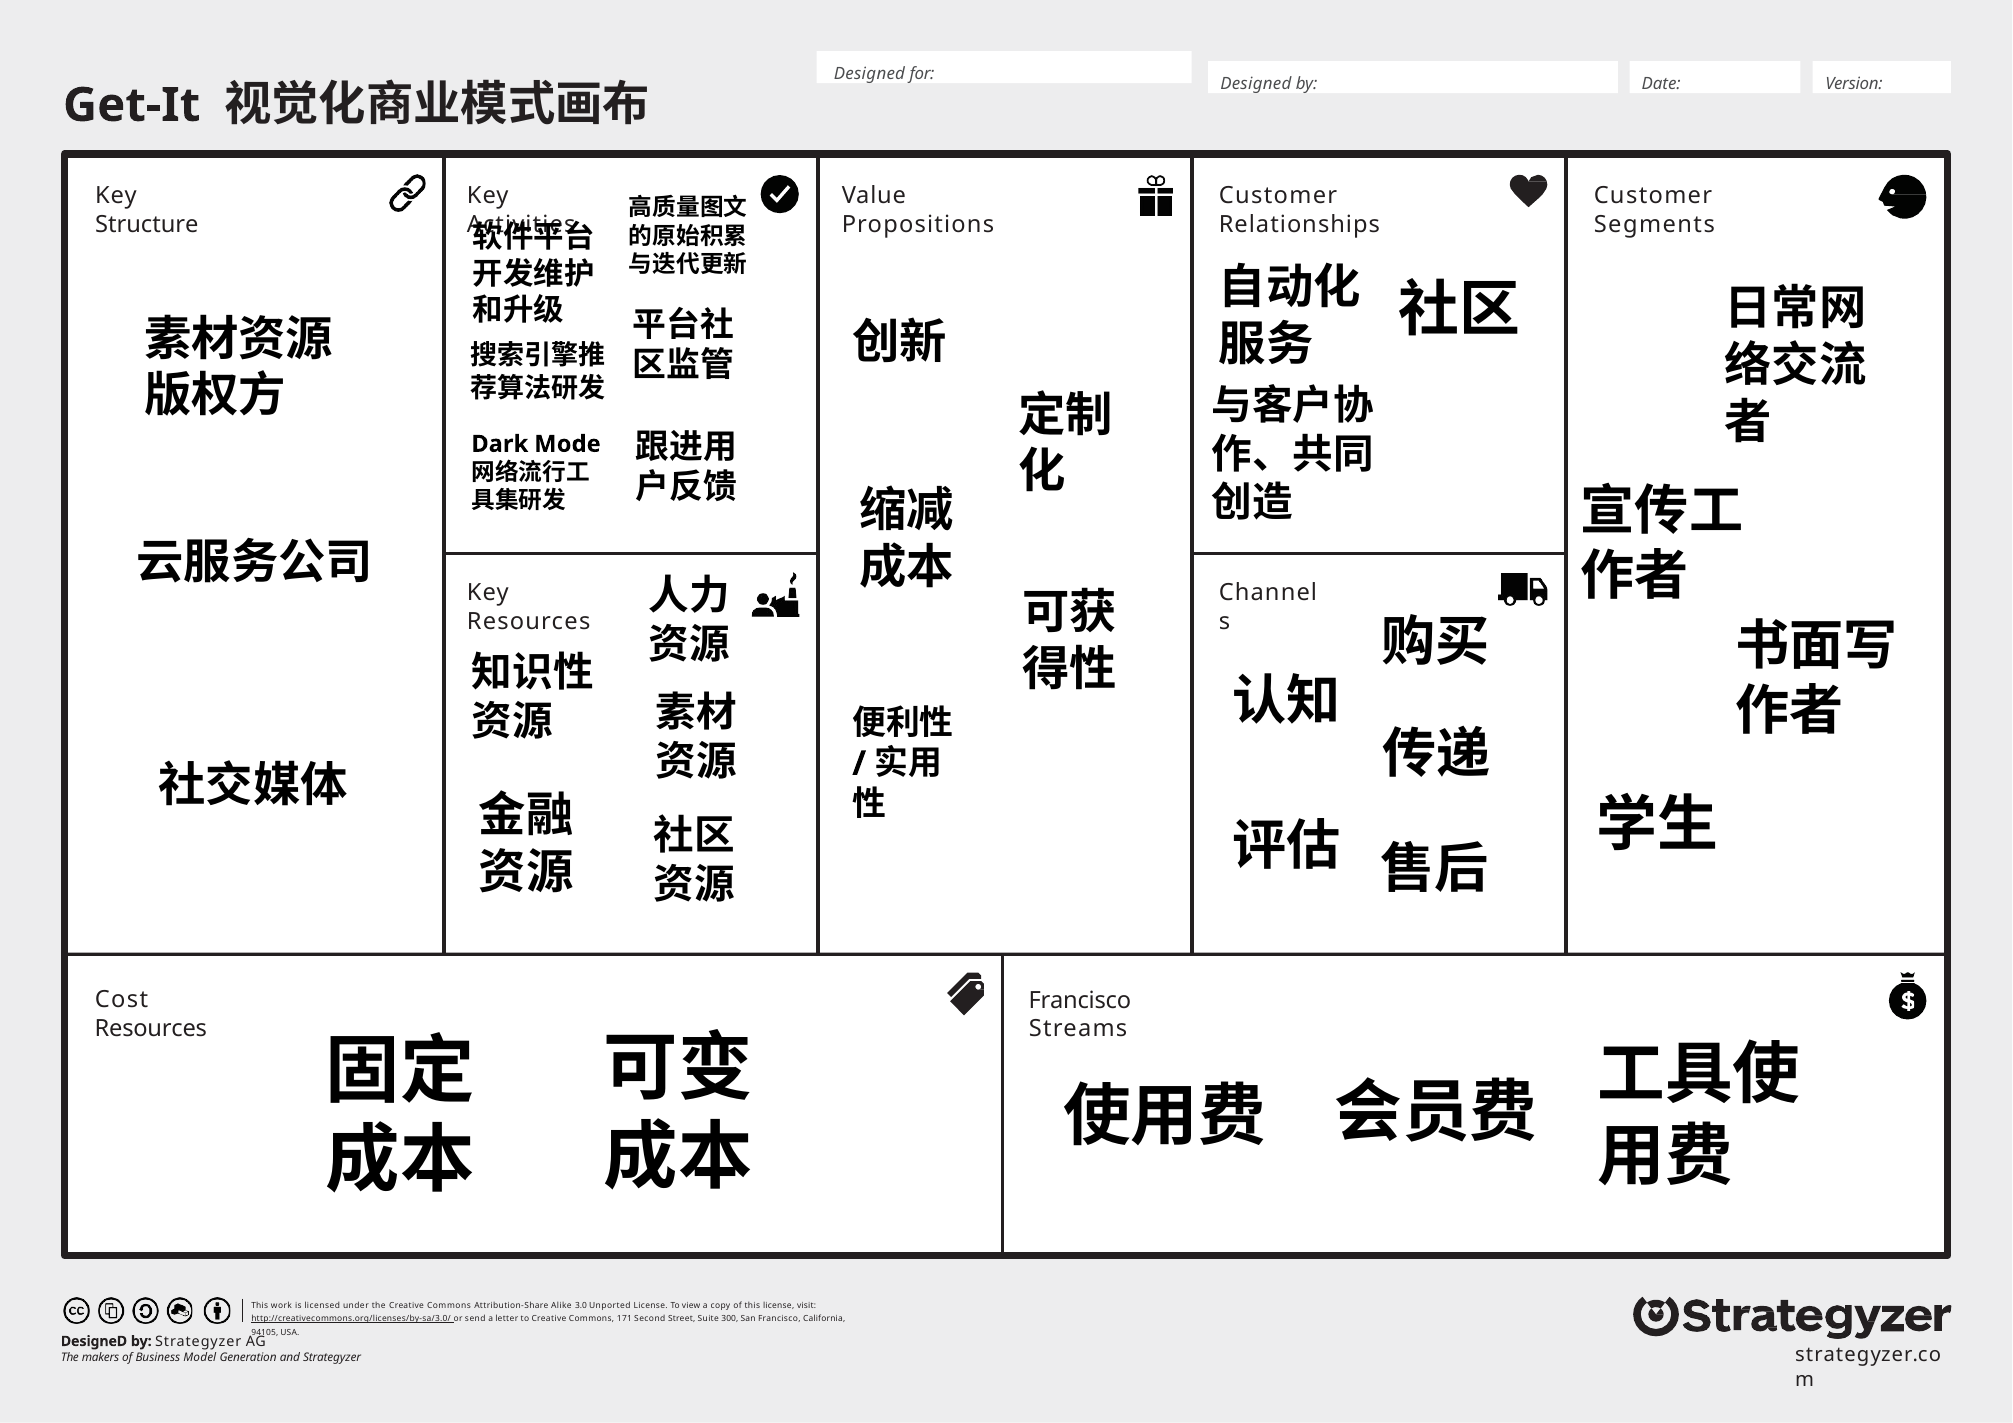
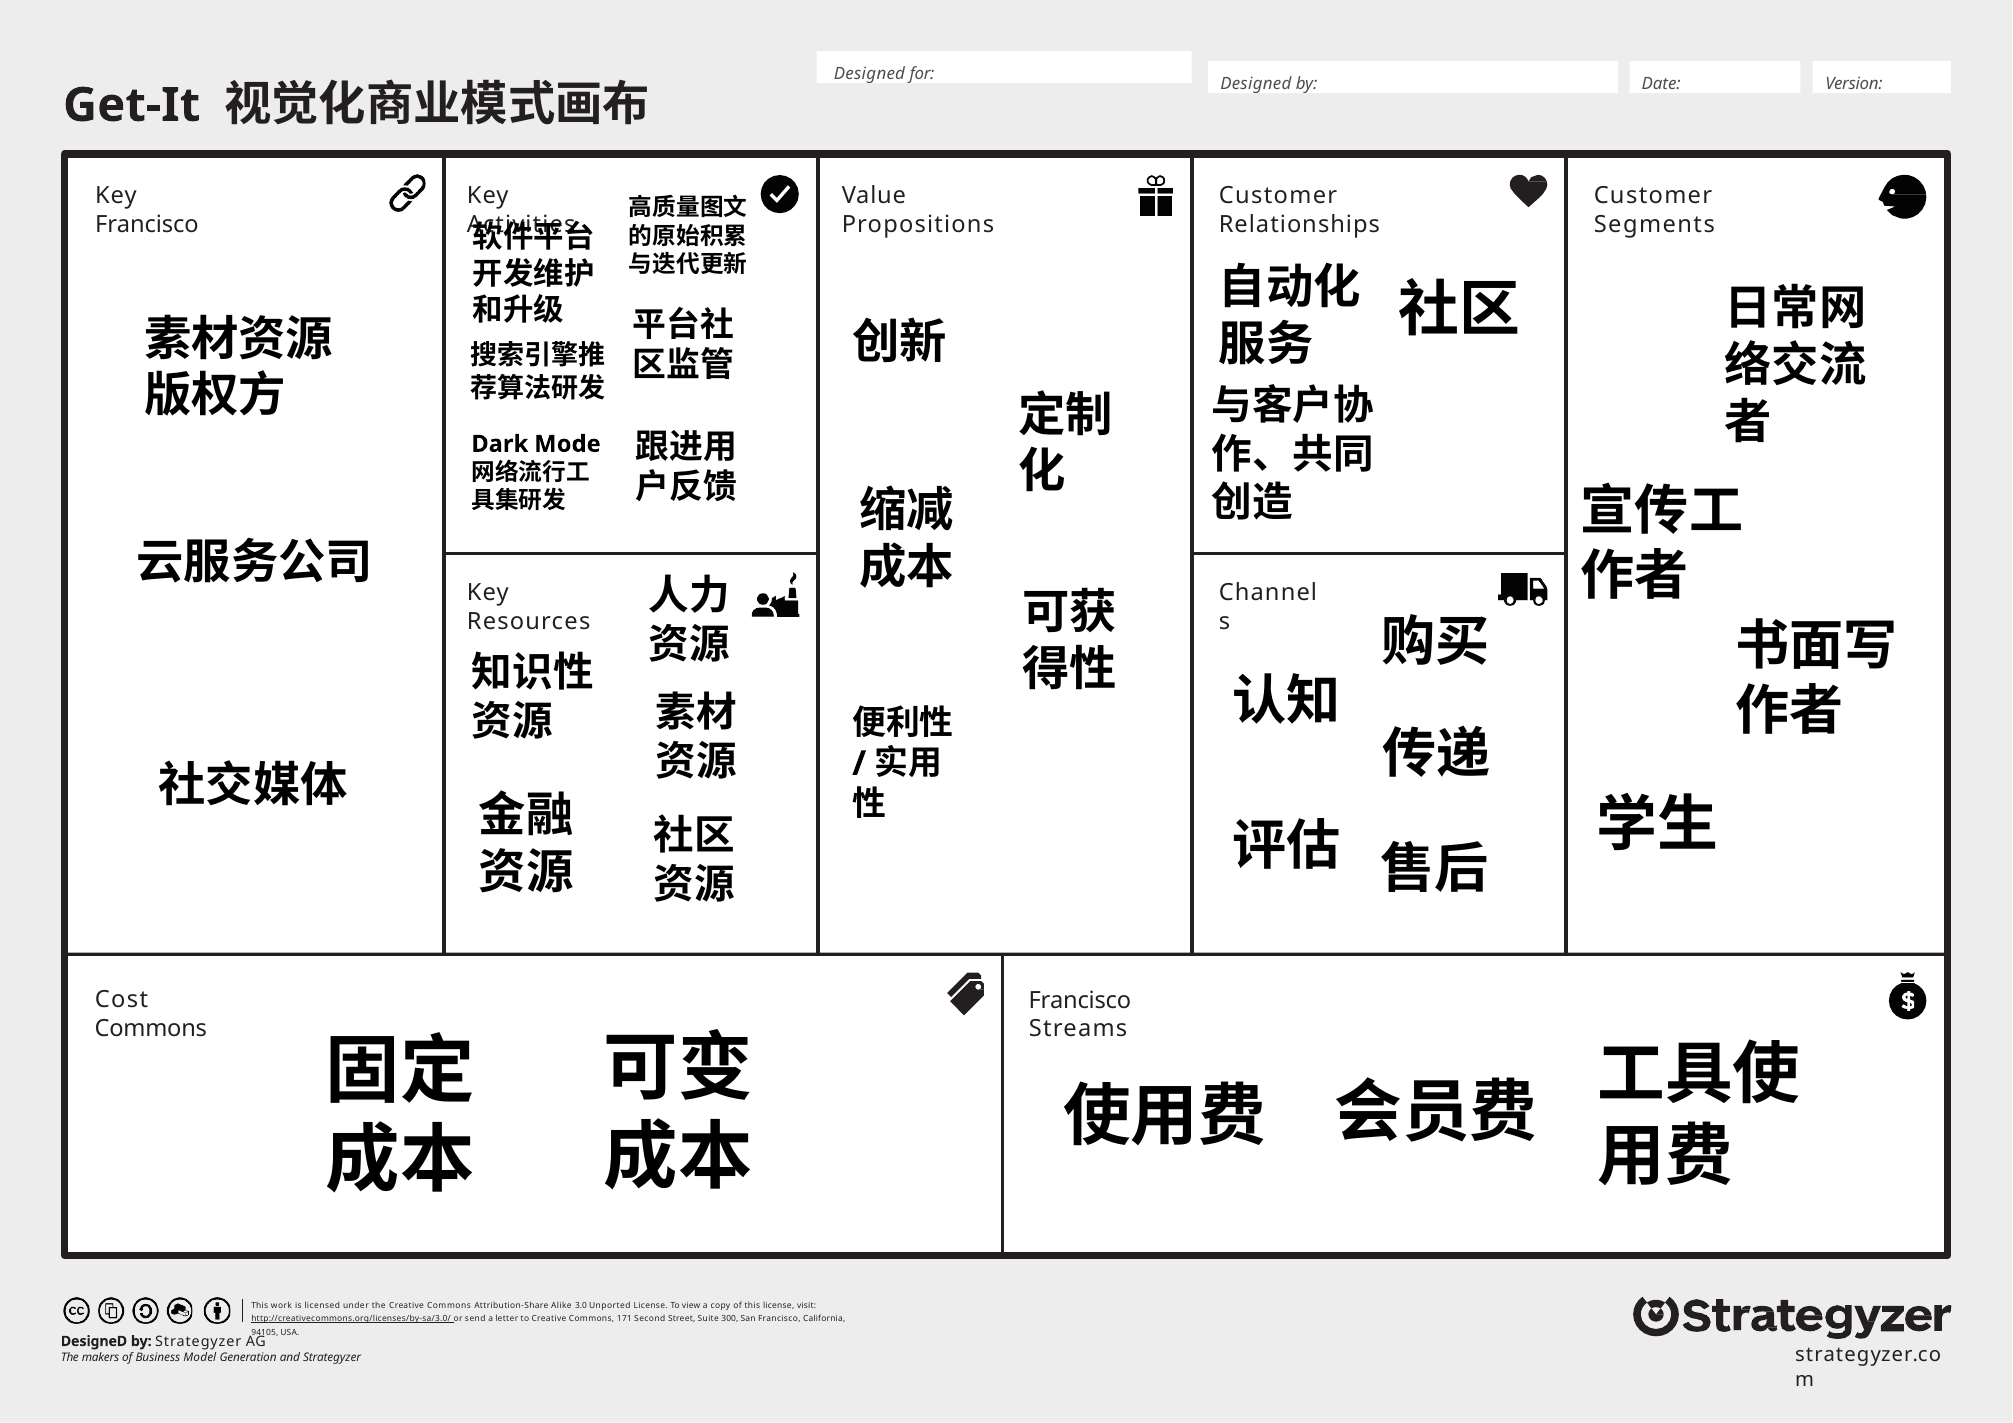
Structure: Structure -> Francisco (147, 224)
Resources: Resources -> Commons (151, 1029)
